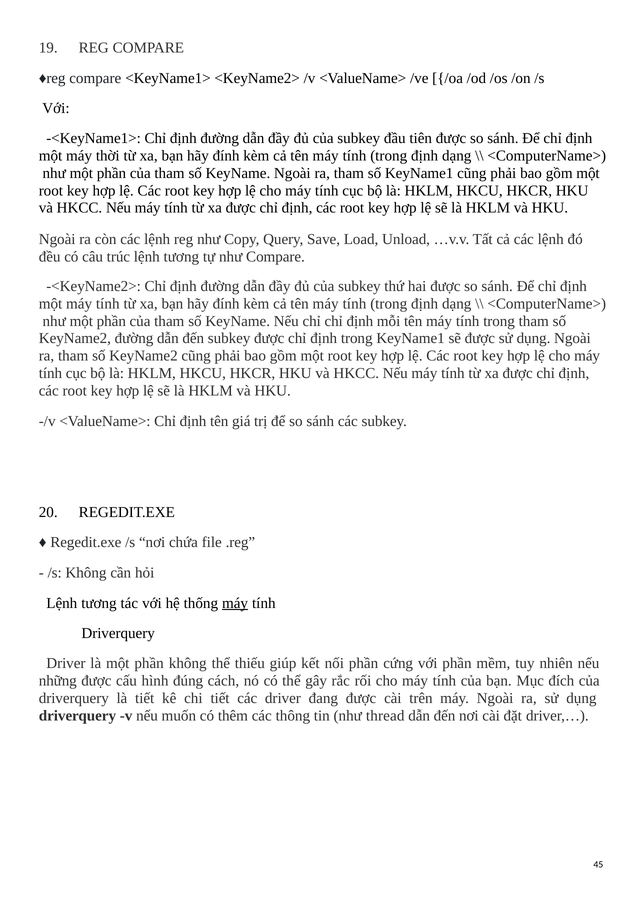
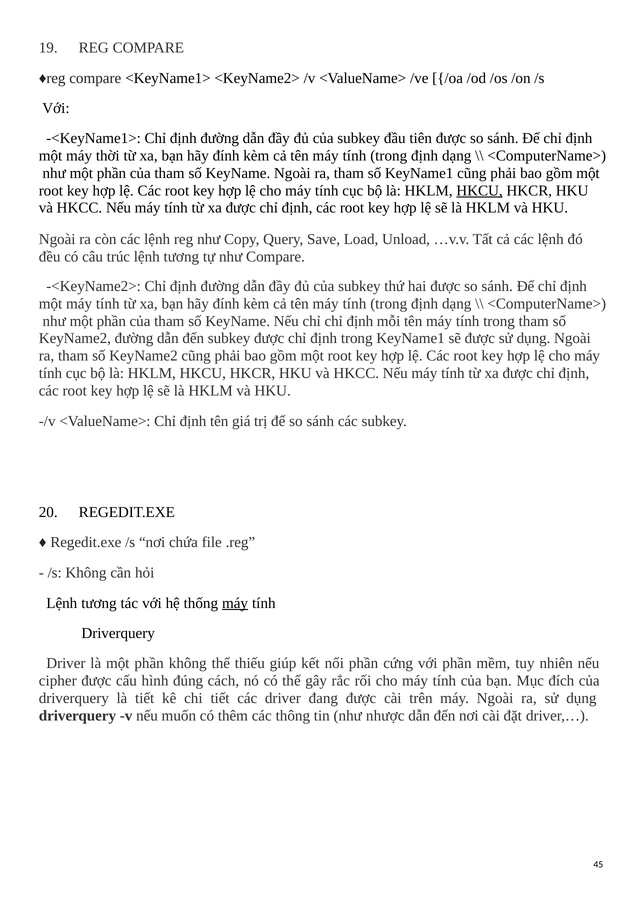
HKCU underline: none -> present (480, 190)
những: những -> cipher (58, 680)
thread: thread -> nhược (385, 715)
